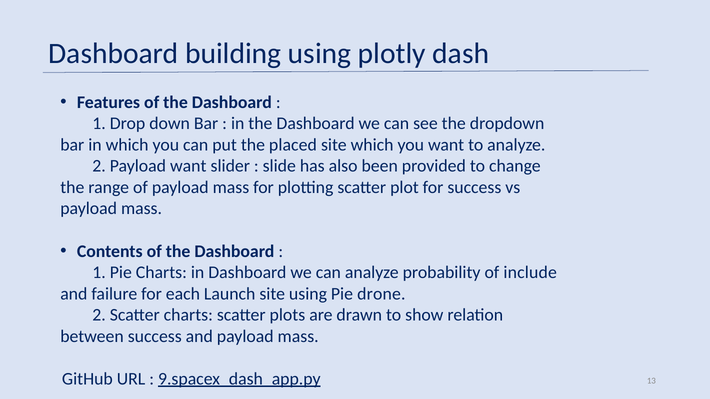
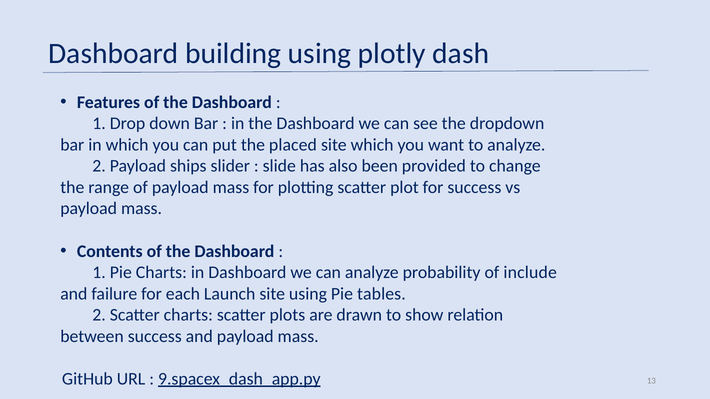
Payload want: want -> ships (188, 166)
drone: drone -> tables (381, 294)
